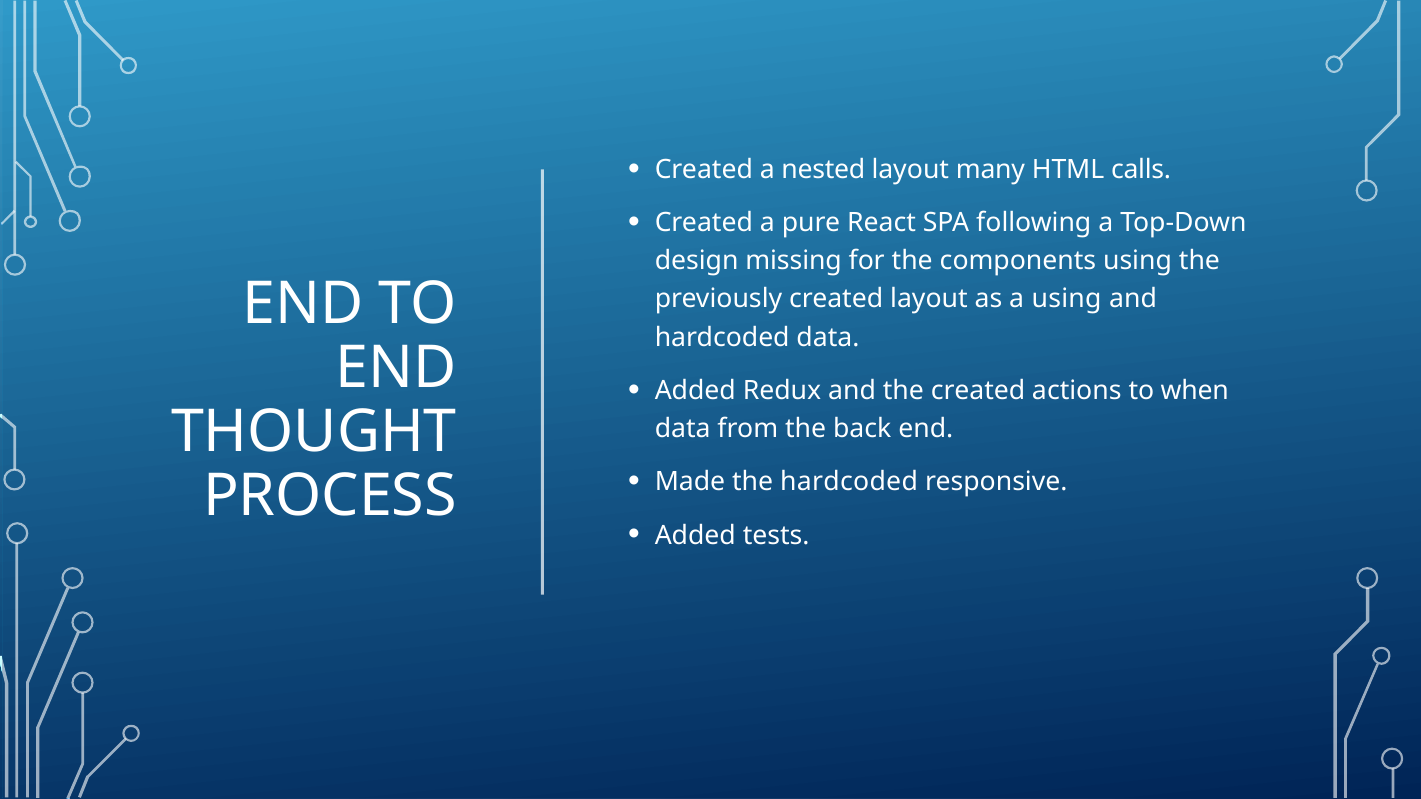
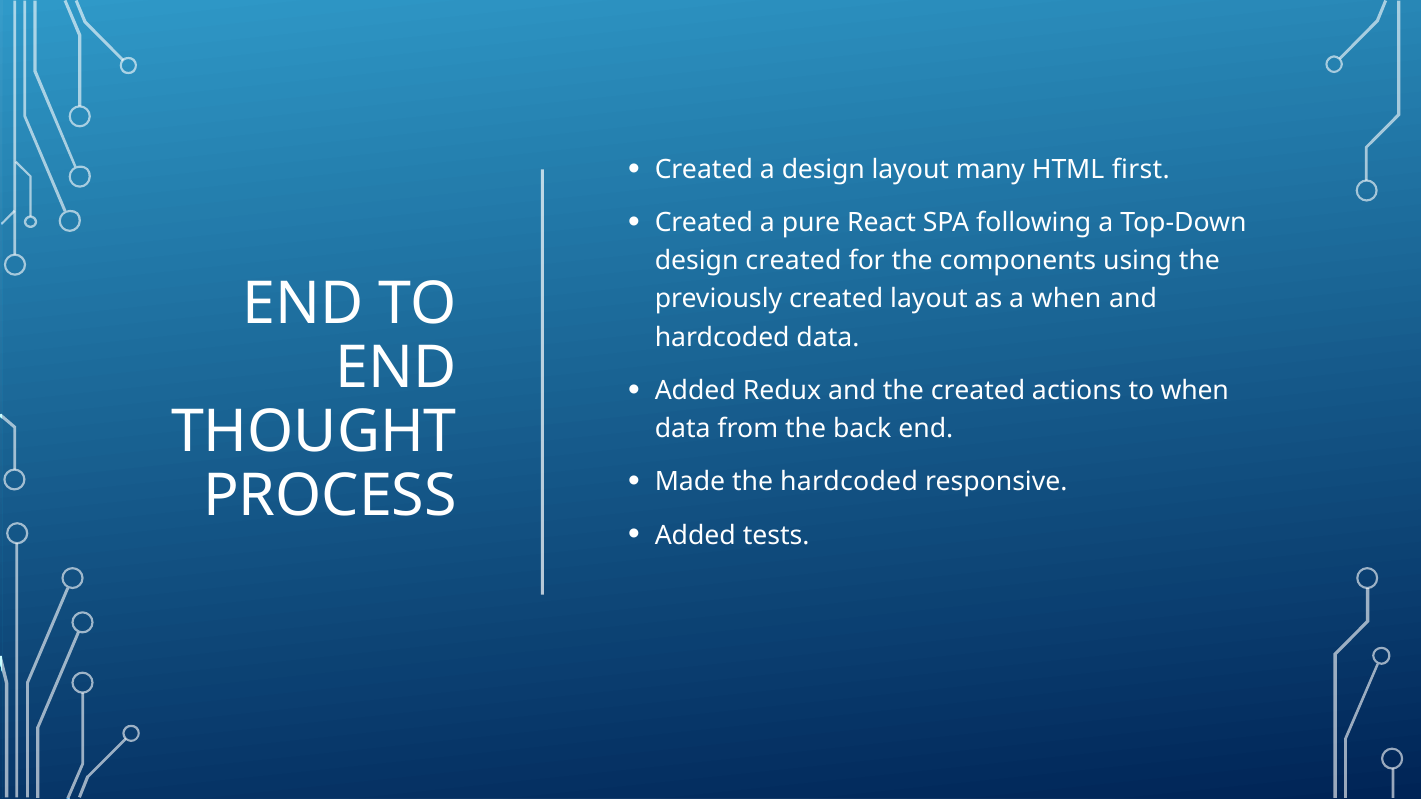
a nested: nested -> design (823, 169)
calls: calls -> first (1141, 169)
design missing: missing -> created (793, 261)
a using: using -> when (1067, 299)
